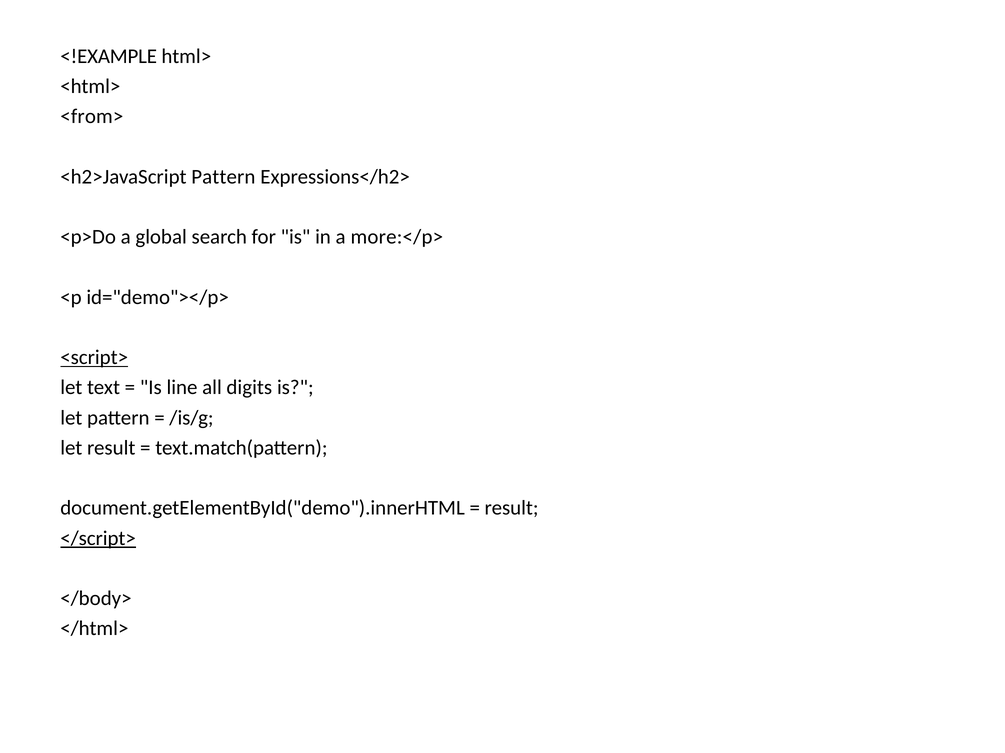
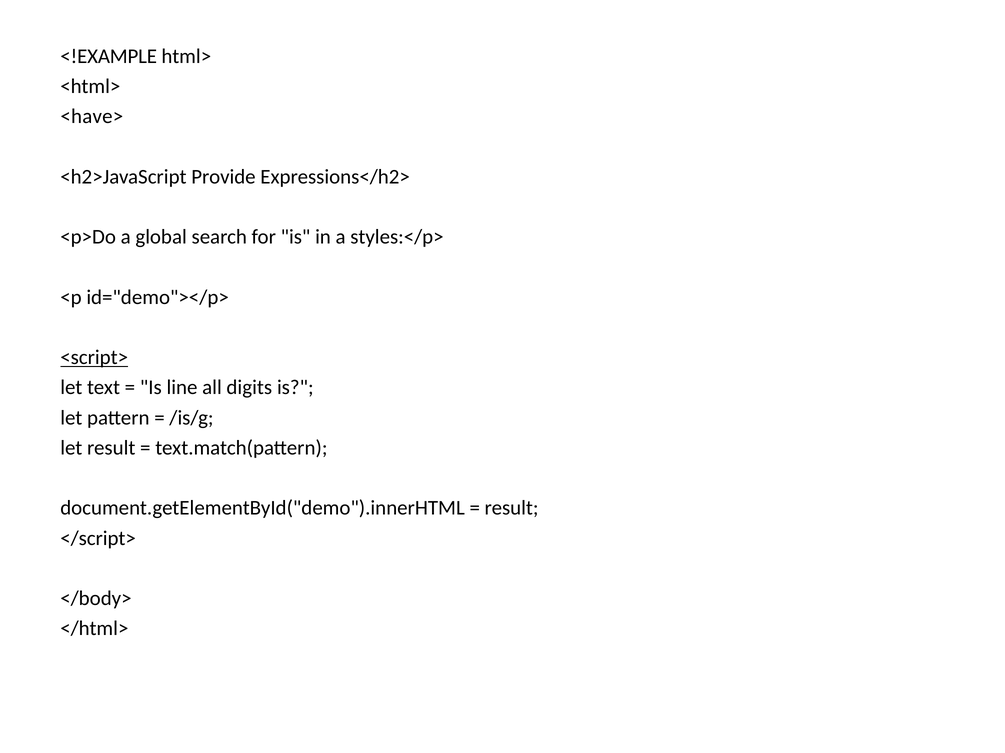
<from>: <from> -> <have> (92, 117)
<h2>JavaScript Pattern: Pattern -> Provide (223, 177)
more:</p>: more:</p> -> styles:</p> (397, 237)
</script> underline: present -> none (98, 539)
